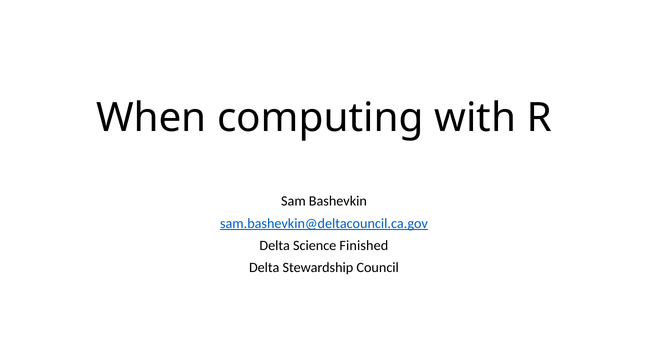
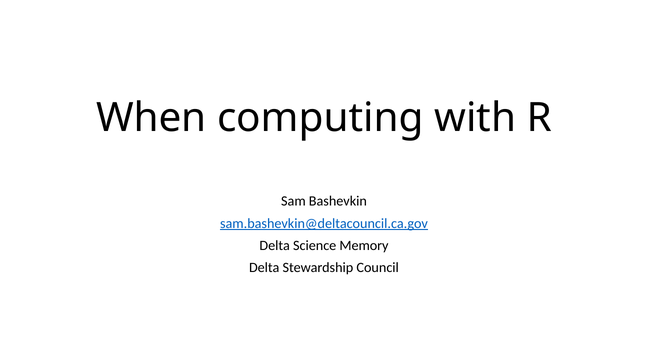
Finished: Finished -> Memory (364, 246)
